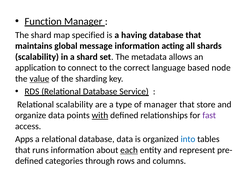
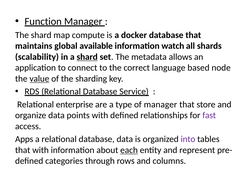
specified: specified -> compute (88, 35)
having: having -> docker (134, 35)
message: message -> available (96, 46)
acting: acting -> watch (173, 46)
shard underline: none -> present (87, 57)
Relational scalability: scalability -> enterprise (75, 104)
with underline: present -> none (100, 115)
into colour: blue -> purple (188, 139)
that runs: runs -> with (41, 150)
